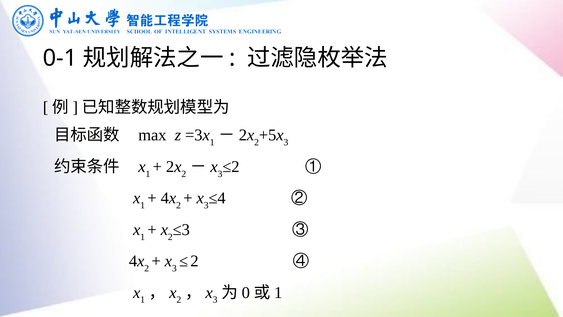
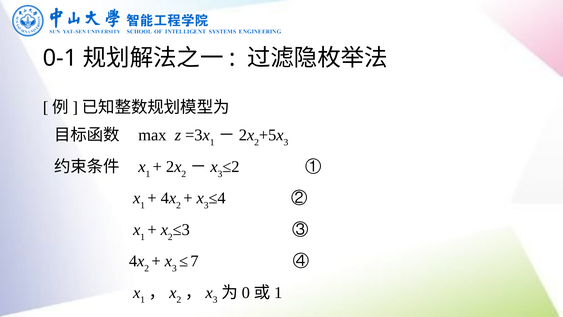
2: 2 -> 7 (194, 261)
